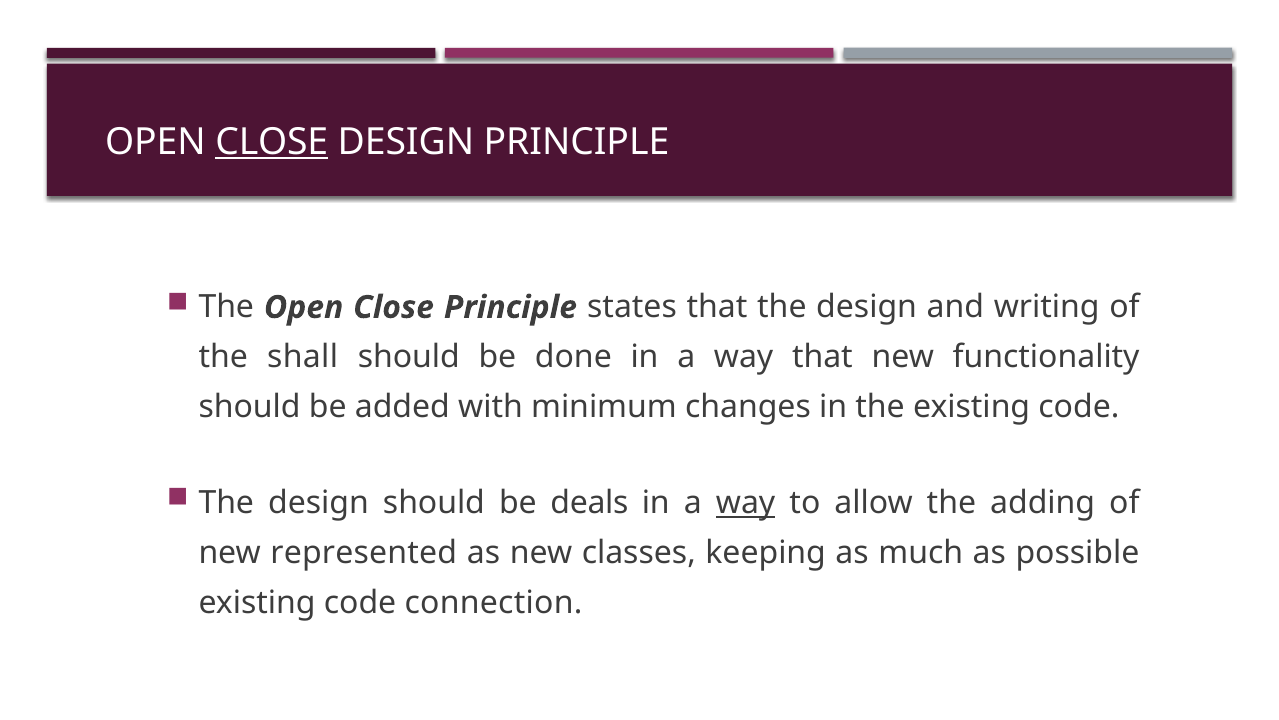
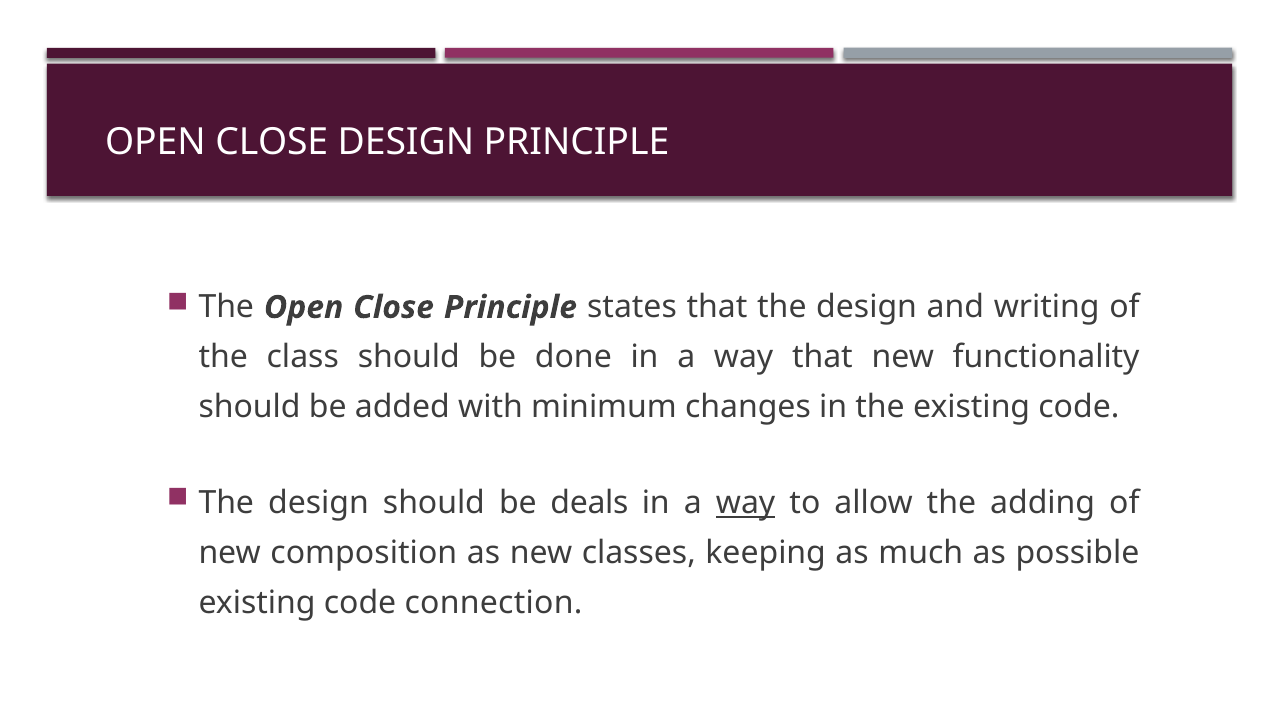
CLOSE underline: present -> none (272, 142)
shall: shall -> class (303, 357)
represented: represented -> composition (364, 552)
